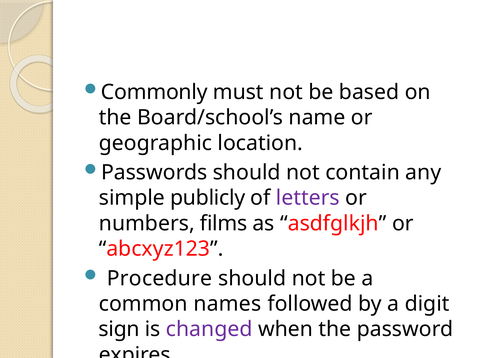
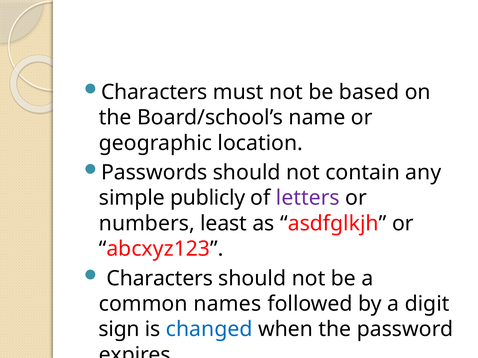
Commonly: Commonly -> Characters (154, 92)
films: films -> least (224, 224)
Procedure: Procedure -> Characters (160, 279)
changed colour: purple -> blue (209, 330)
